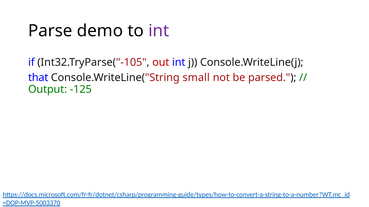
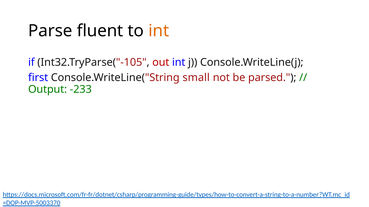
demo: demo -> fluent (100, 31)
int colour: purple -> orange (159, 31)
that: that -> first (38, 78)
-125: -125 -> -233 (81, 89)
